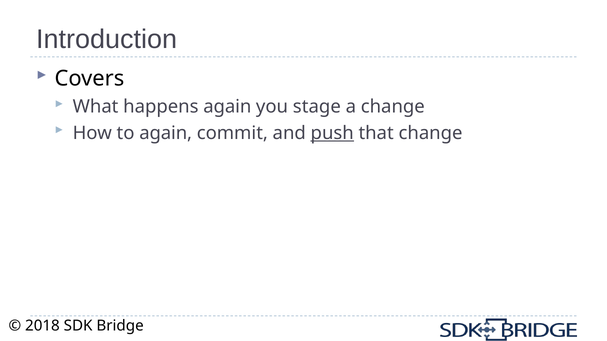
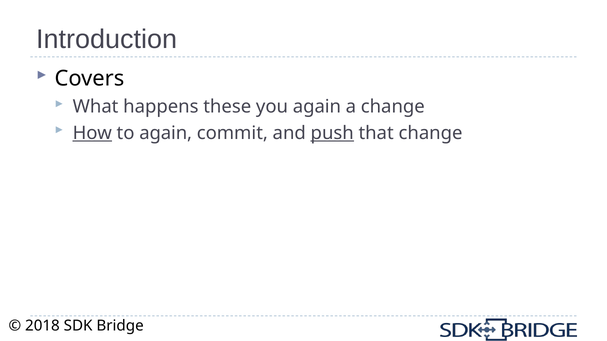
happens again: again -> these (227, 107)
you stage: stage -> again (317, 107)
How underline: none -> present (92, 133)
